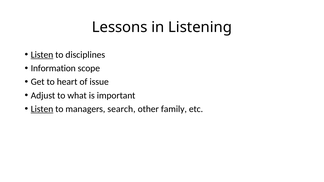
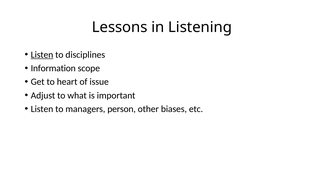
Listen underline: present -> none (42, 109)
search: search -> person (122, 109)
family: family -> biases (174, 109)
